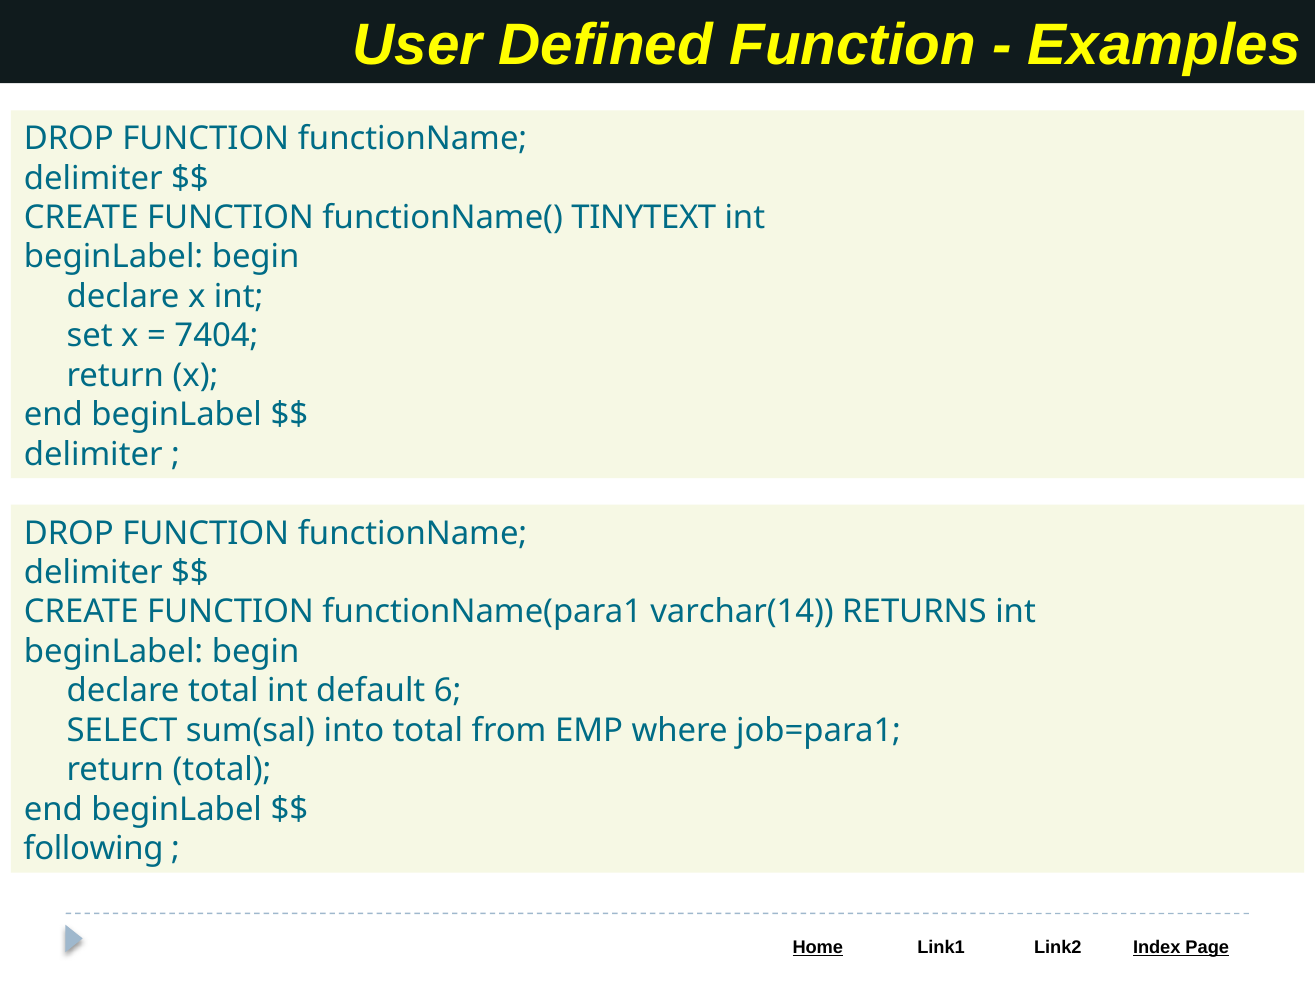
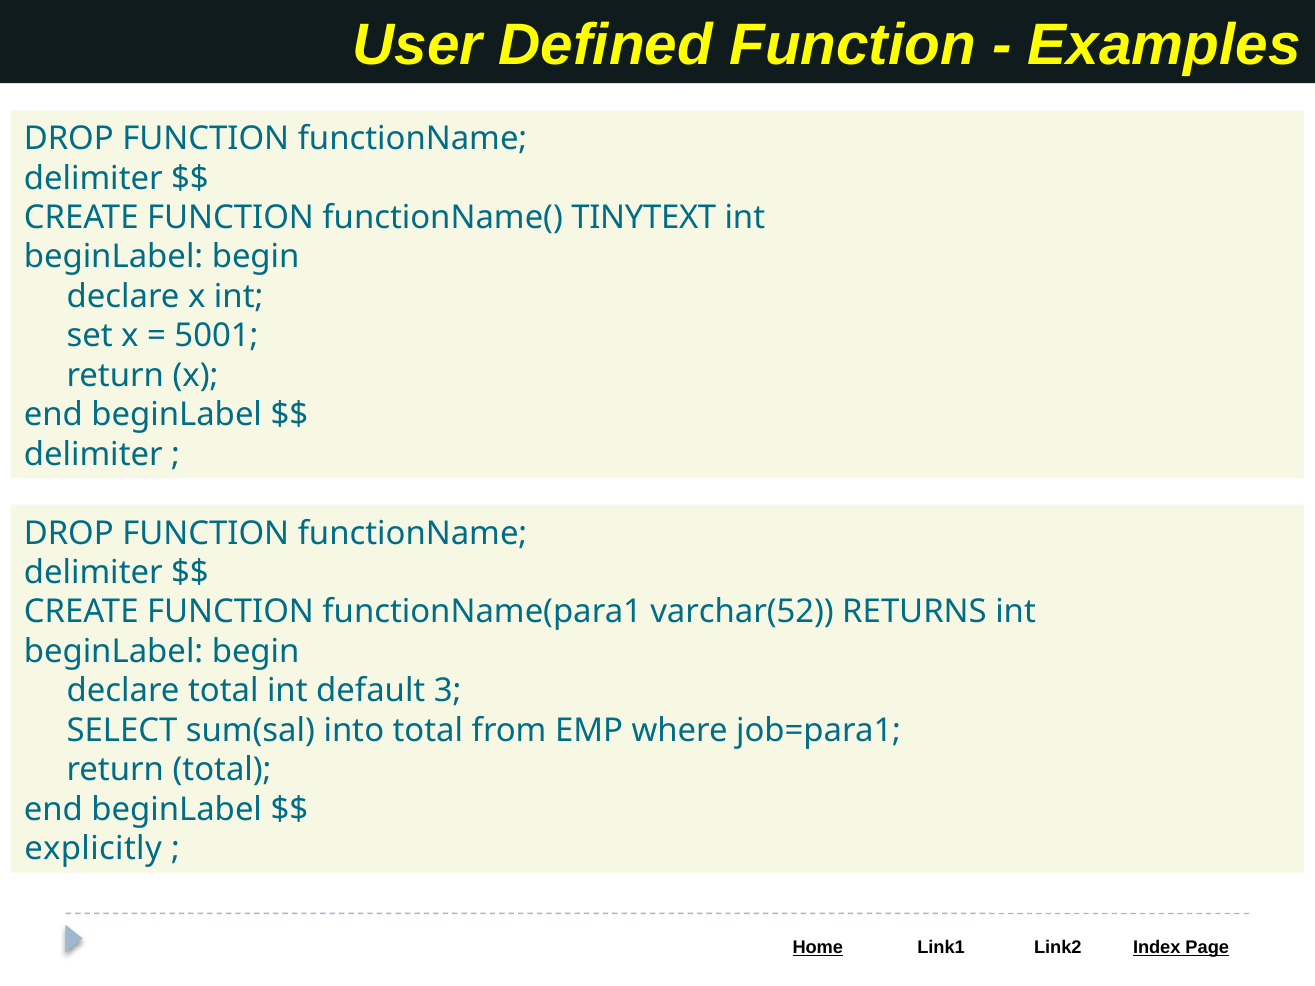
7404: 7404 -> 5001 (216, 336)
varchar(14: varchar(14 -> varchar(52 (742, 612)
6: 6 -> 3 (448, 691)
following: following -> explicitly (93, 849)
